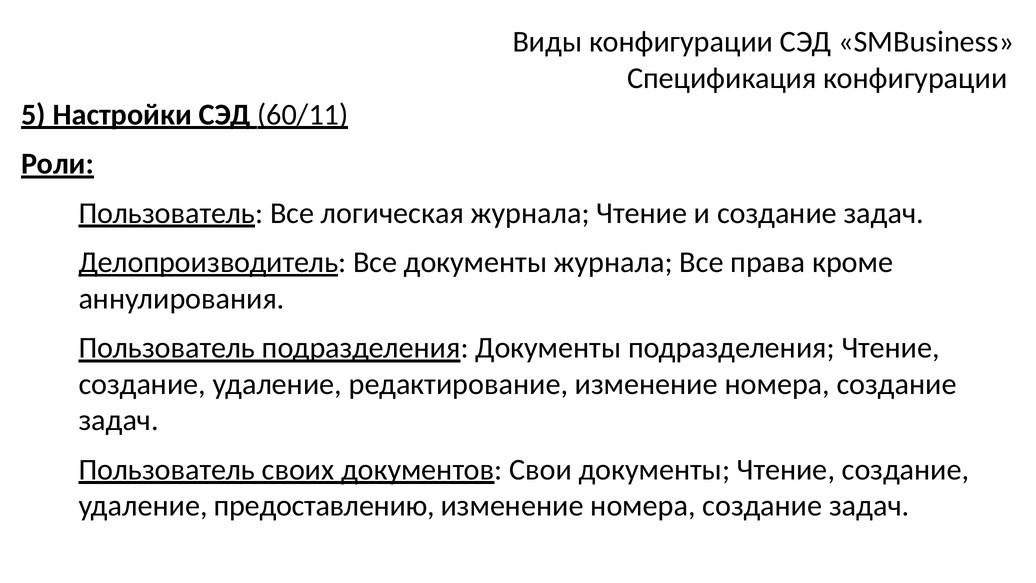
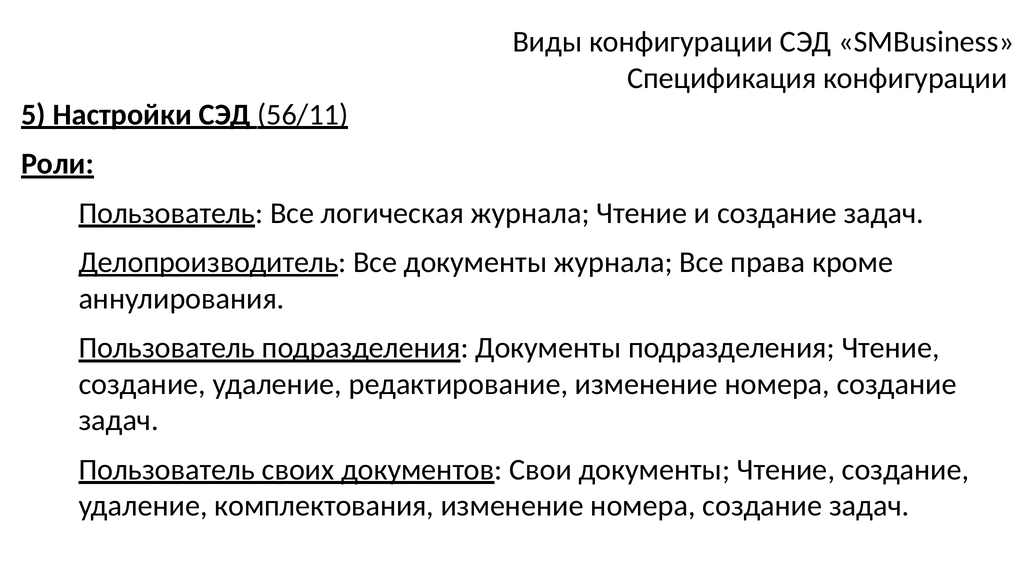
60/11: 60/11 -> 56/11 (303, 114)
предоставлению: предоставлению -> комплектования (324, 506)
